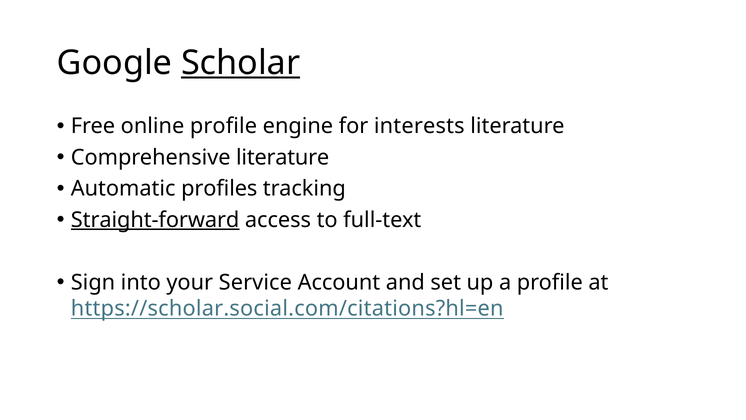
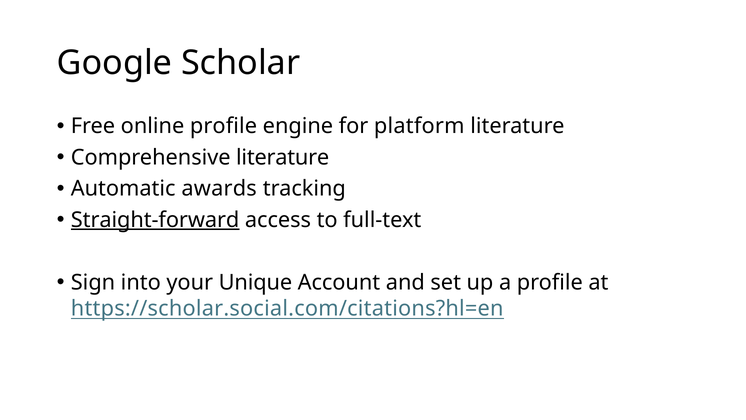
Scholar underline: present -> none (241, 63)
interests: interests -> platform (419, 126)
profiles: profiles -> awards (219, 189)
Service: Service -> Unique (255, 282)
